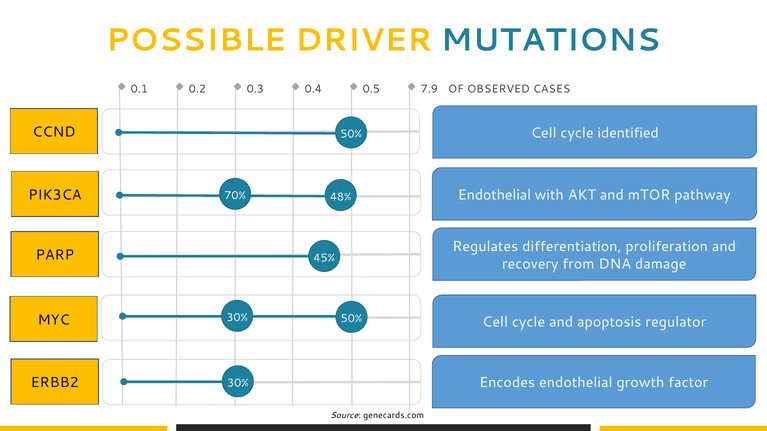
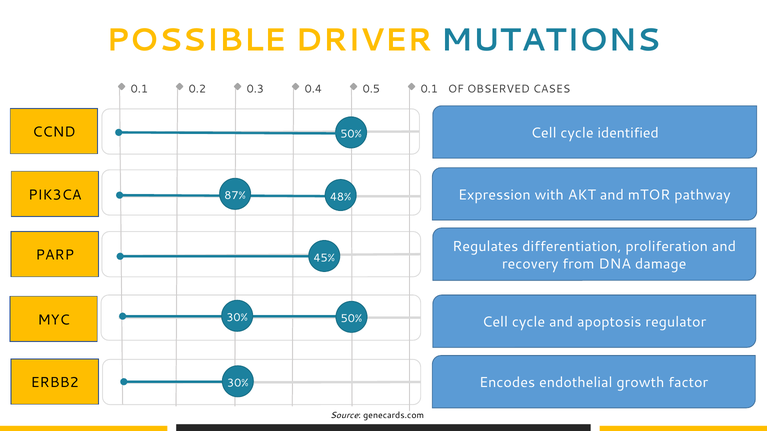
0.5 7.9: 7.9 -> 0.1 (429, 89)
Endothelial: Endothelial -> Expression (494, 195)
70%: 70% -> 87% (235, 196)
